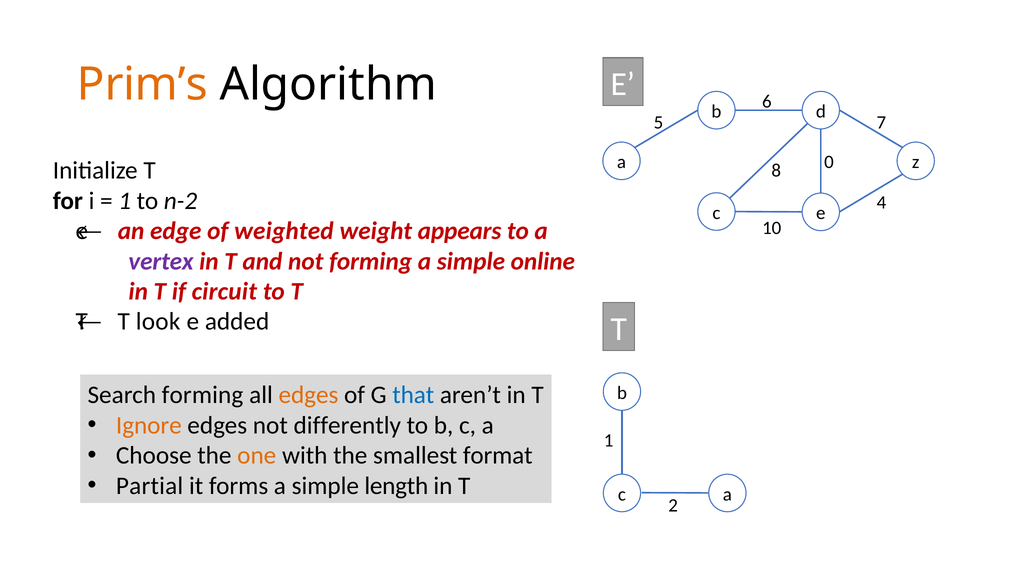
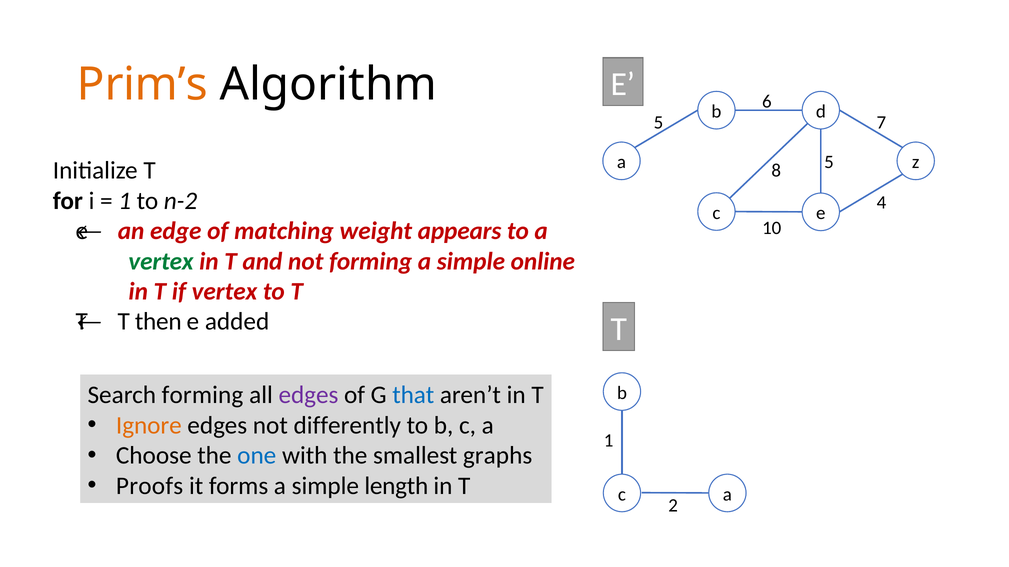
8 0: 0 -> 5 (829, 162)
weighted: weighted -> matching (284, 231)
vertex colour: purple -> green (161, 261)
if circuit: circuit -> vertex (224, 292)
look: look -> then (158, 322)
edges colour: orange -> purple (308, 396)
one colour: orange -> blue (257, 456)
format: format -> graphs (498, 456)
Partial: Partial -> Proofs (150, 486)
